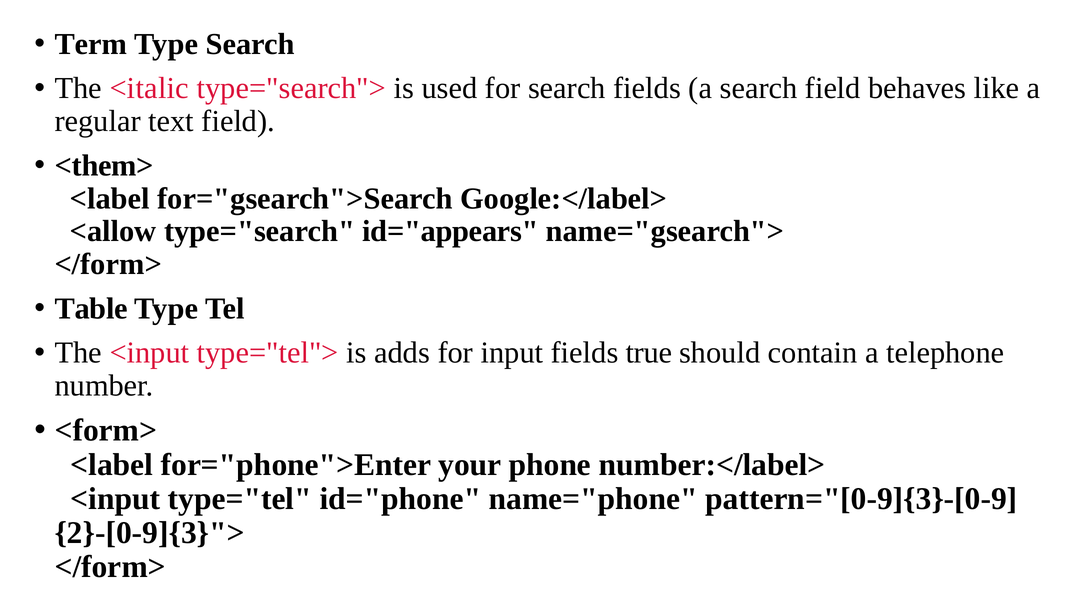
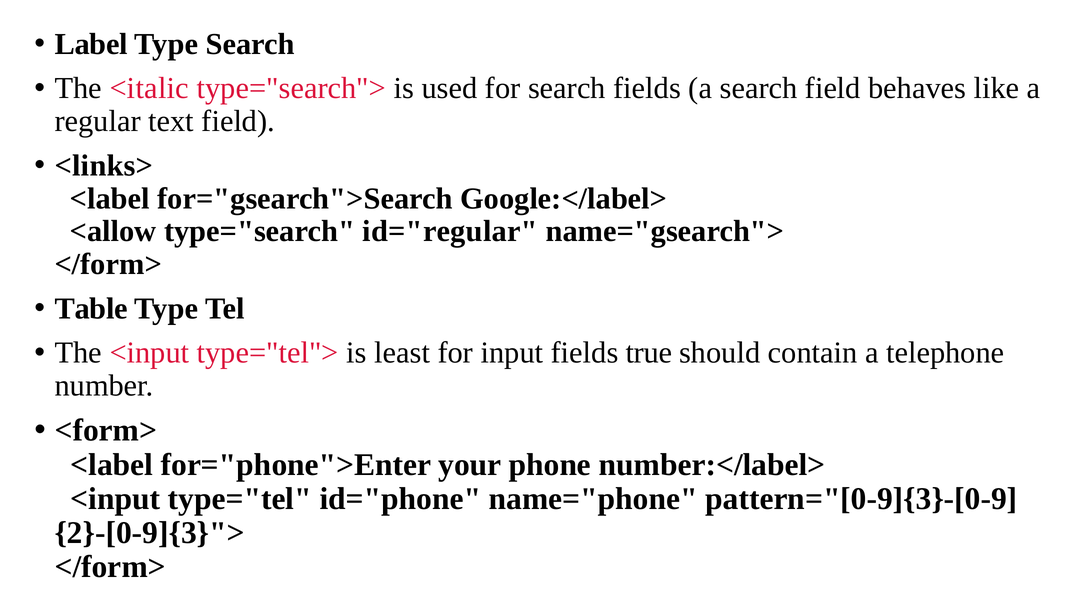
Term: Term -> Label (91, 44)
<them>: <them> -> <links> (104, 165)
id="appears: id="appears -> id="regular (450, 231)
adds: adds -> least (402, 353)
